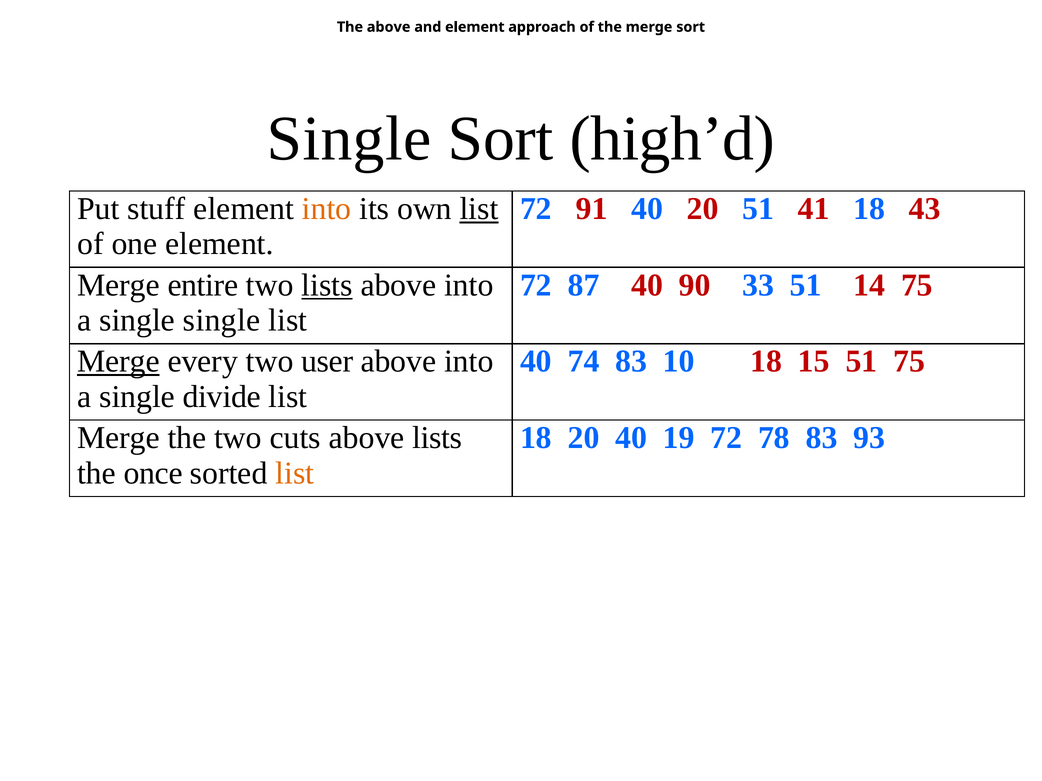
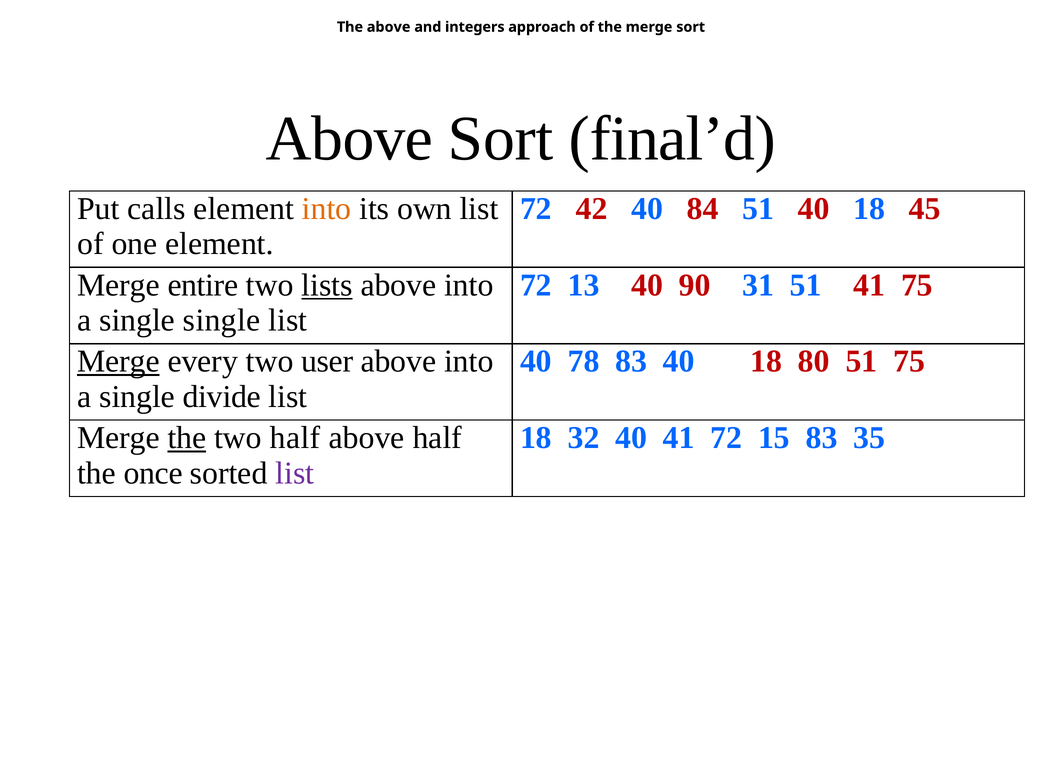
and element: element -> integers (475, 27)
Single: Single -> Above (350, 139)
high’d: high’d -> final’d (672, 139)
stuff: stuff -> calls (156, 209)
list underline: present -> none (479, 209)
91: 91 -> 42 (592, 209)
40 20: 20 -> 84 (703, 209)
51 41: 41 -> 40 (814, 209)
43: 43 -> 45 (925, 209)
87: 87 -> 13 (584, 285)
33: 33 -> 31 (758, 285)
51 14: 14 -> 41 (869, 285)
74: 74 -> 78 (584, 362)
83 10: 10 -> 40 (679, 362)
15: 15 -> 80 (814, 362)
the underline: none -> present (187, 438)
two cuts: cuts -> half (295, 438)
above lists: lists -> half (437, 438)
18 20: 20 -> 32 (584, 438)
40 19: 19 -> 41 (679, 438)
78: 78 -> 15 (774, 438)
93: 93 -> 35 (869, 438)
list colour: orange -> purple (295, 473)
